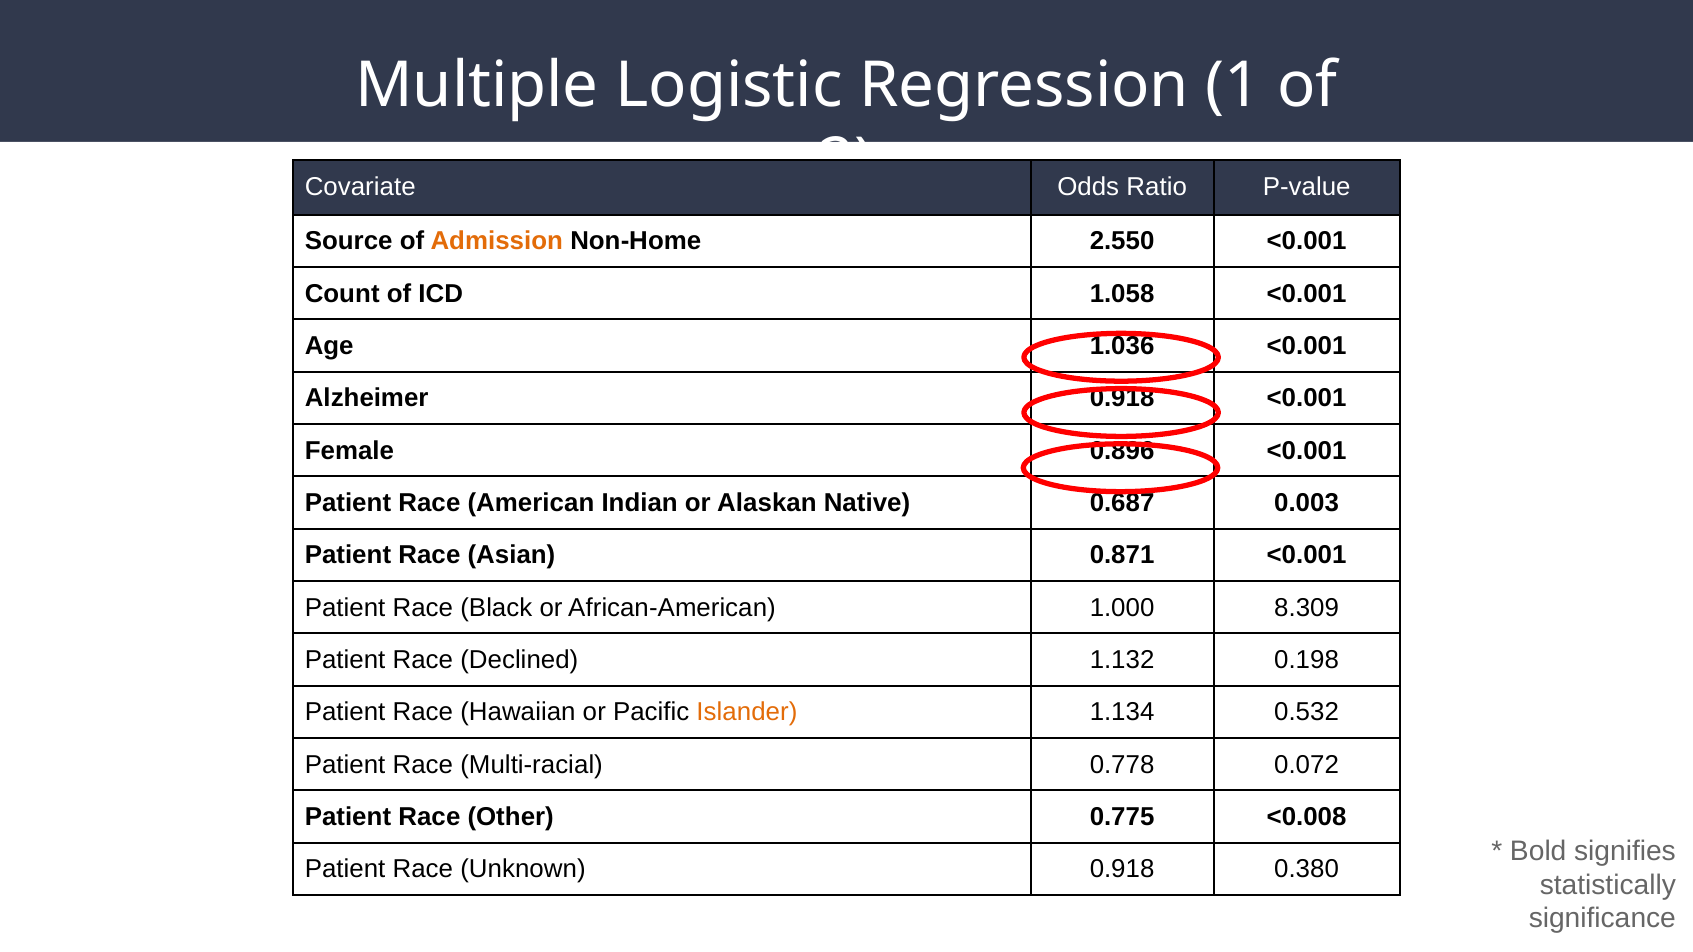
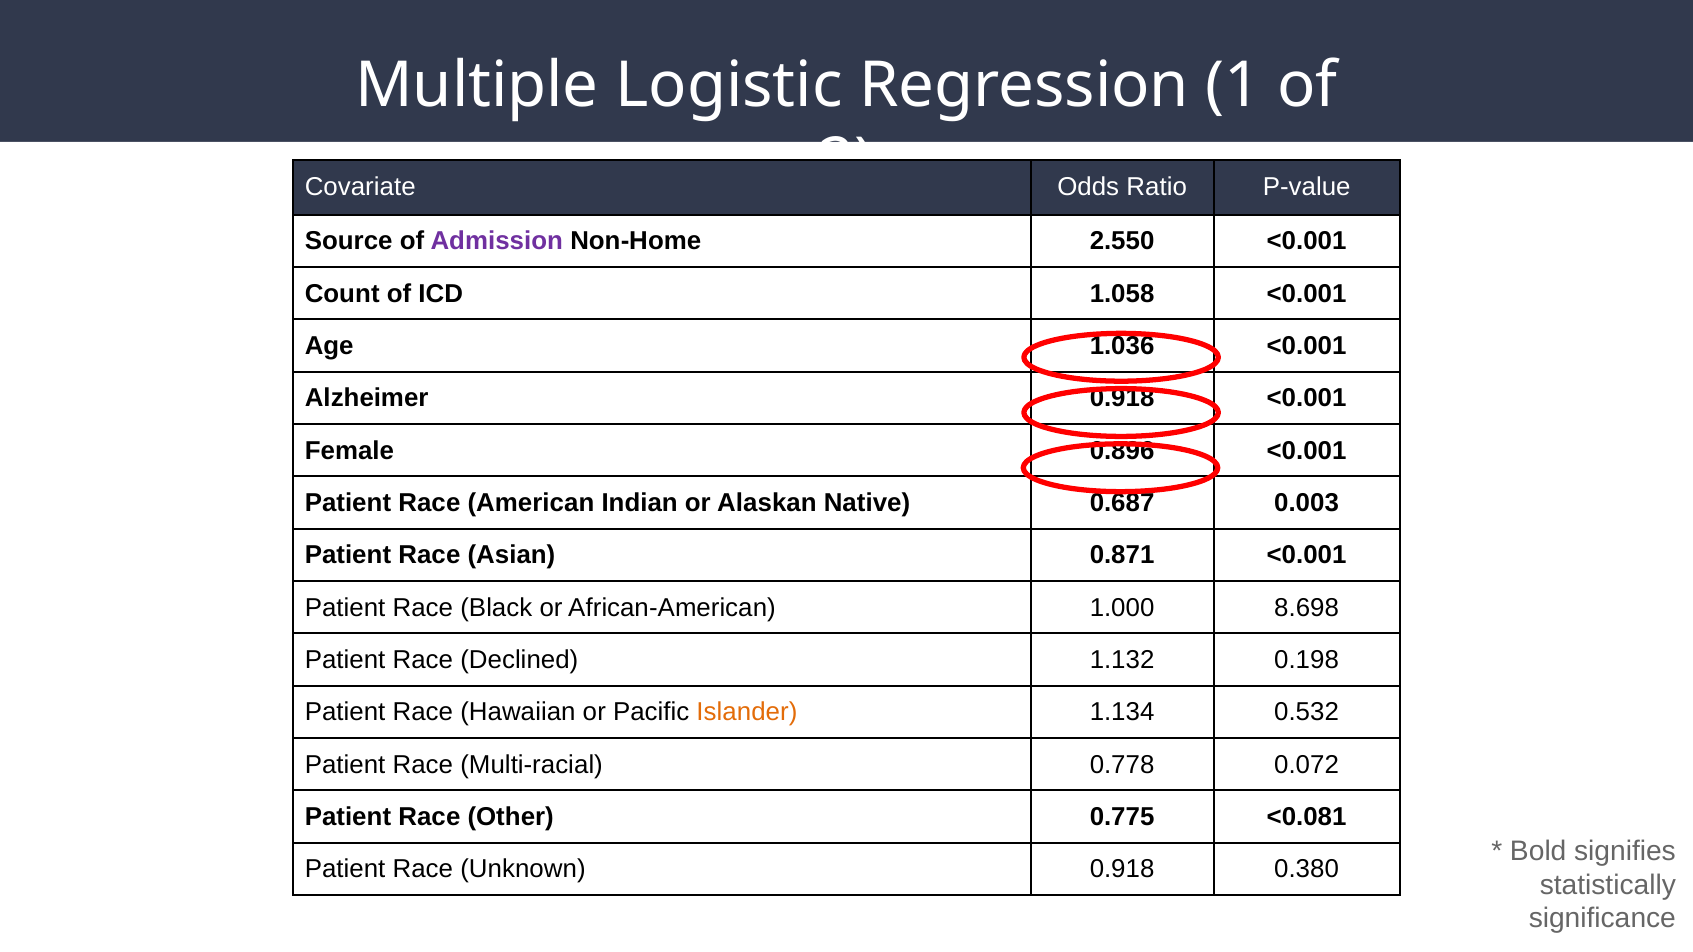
Admission colour: orange -> purple (497, 242)
8.309: 8.309 -> 8.698 (1307, 608)
<0.008: <0.008 -> <0.081 (1307, 817)
